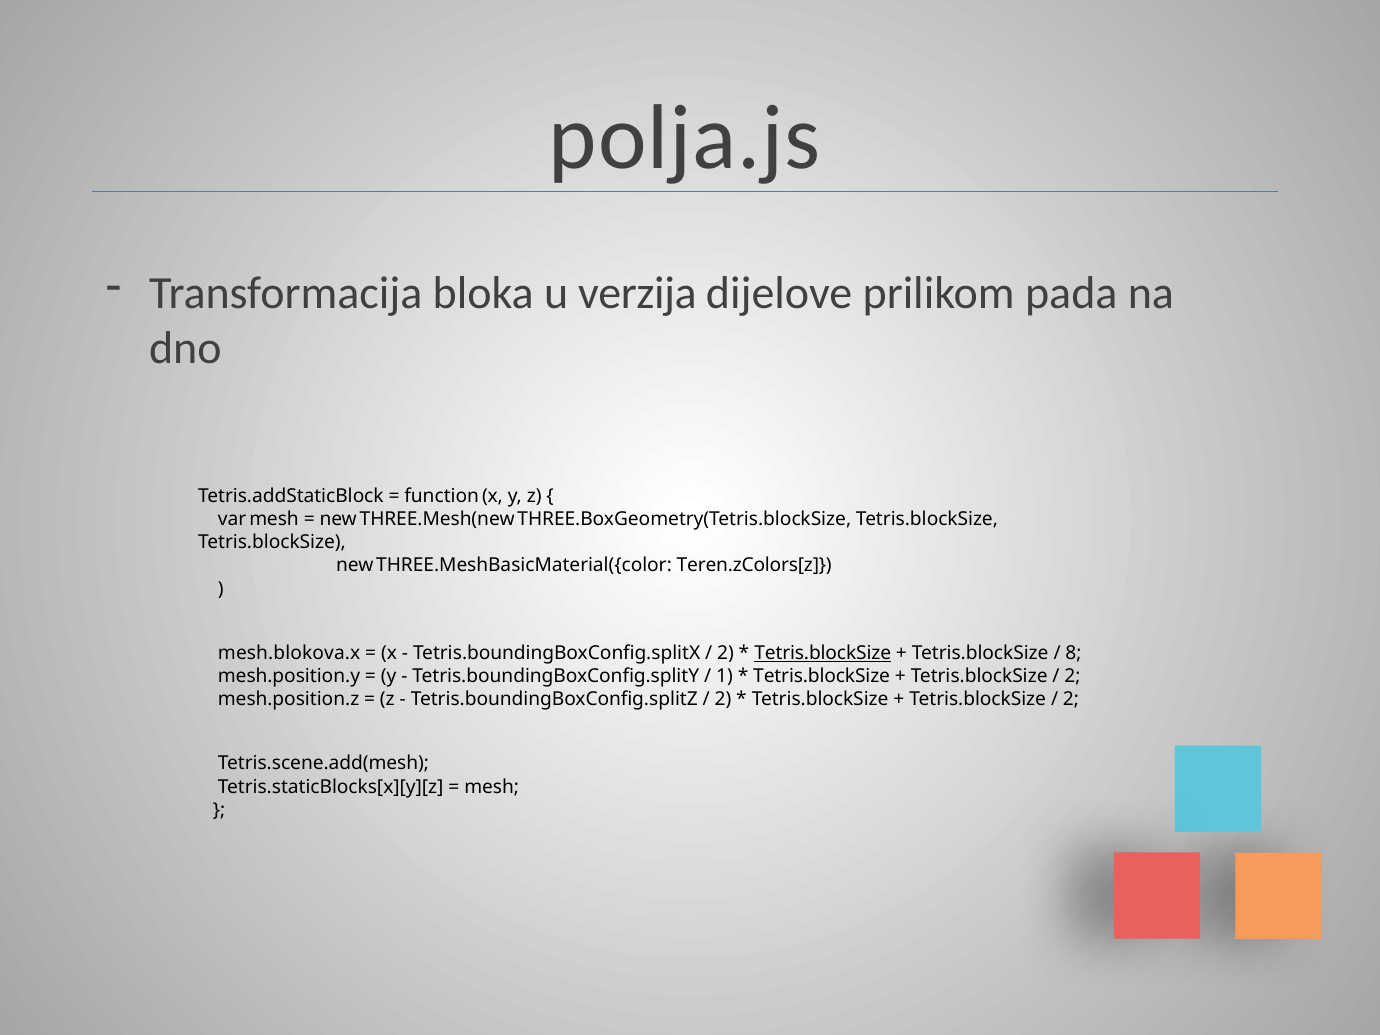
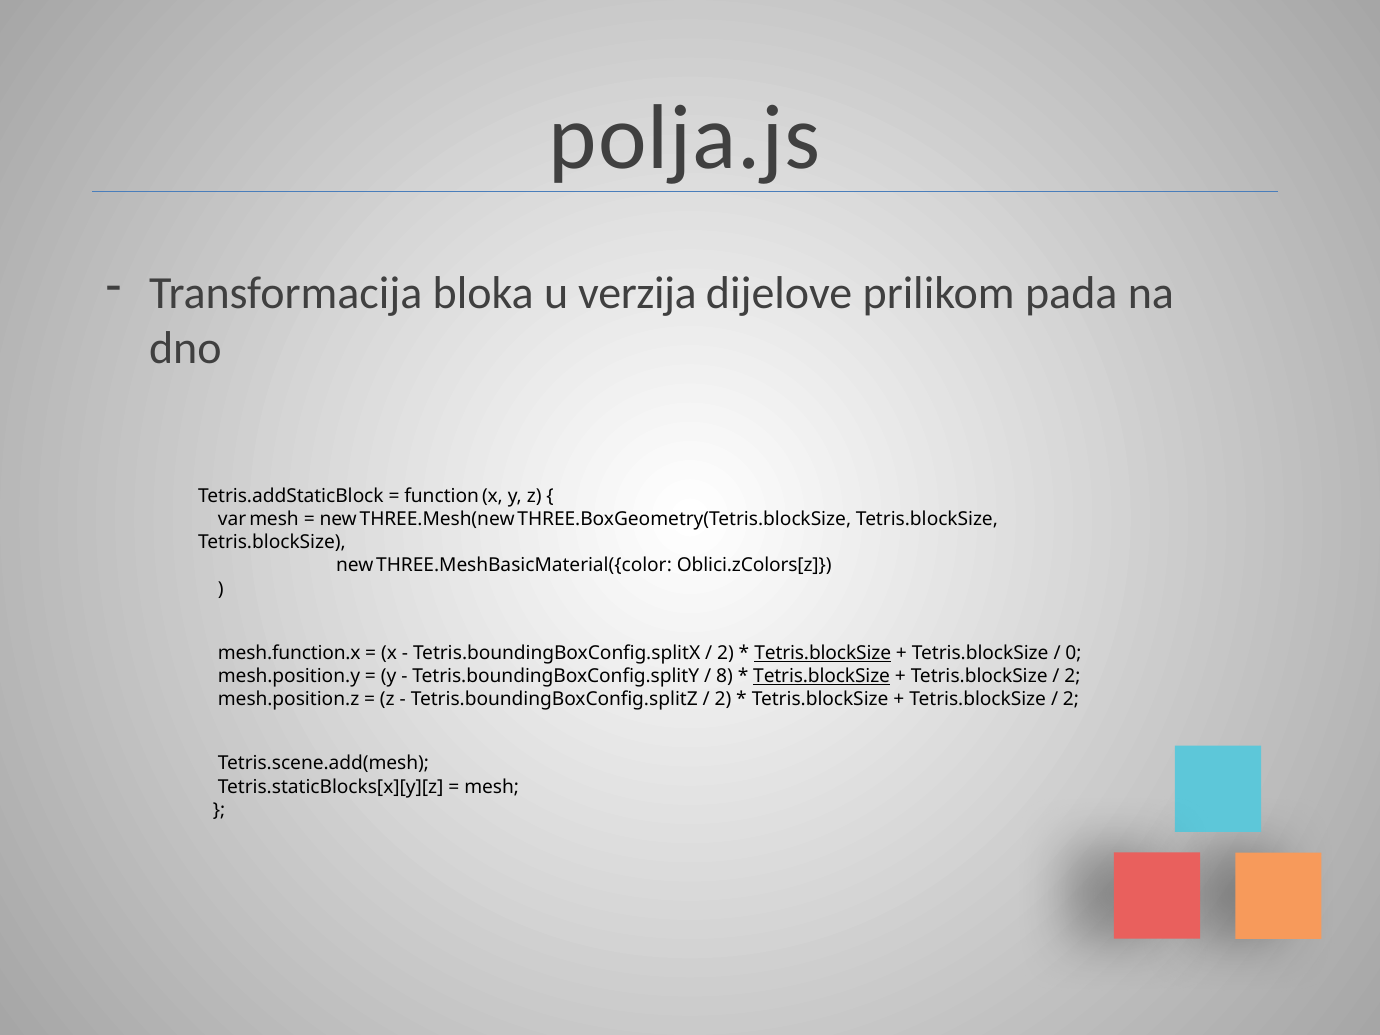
Teren.zColors[z: Teren.zColors[z -> Oblici.zColors[z (754, 566)
mesh.blokova.x: mesh.blokova.x -> mesh.function.x (289, 653)
8: 8 -> 0 (1074, 653)
1: 1 -> 8 (725, 676)
Tetris.blockSize underline: none -> present (822, 676)
